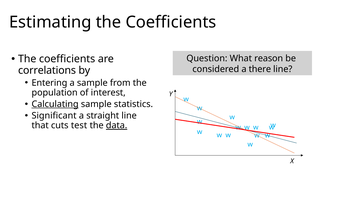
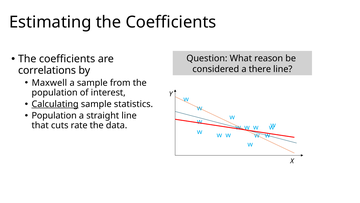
Entering: Entering -> Maxwell (49, 83)
Significant: Significant -> Population (54, 115)
test: test -> rate (79, 125)
data underline: present -> none (117, 125)
